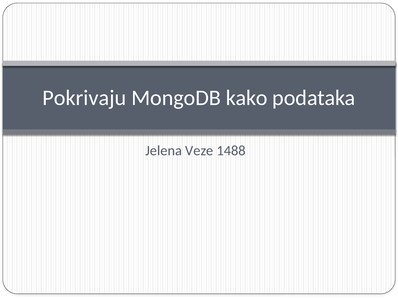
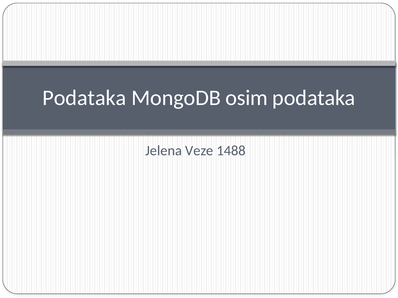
Pokrivaju: Pokrivaju -> Podataka (84, 98)
kako: kako -> osim (247, 98)
